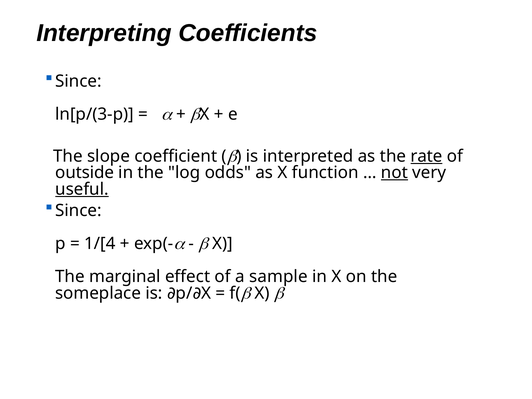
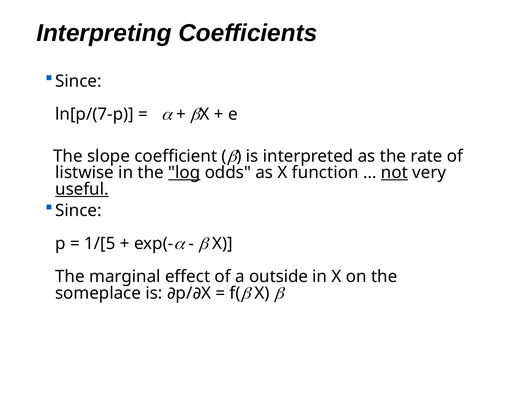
ln[p/(3-p: ln[p/(3-p -> ln[p/(7-p (95, 114)
rate underline: present -> none (427, 156)
outside: outside -> listwise (85, 173)
log underline: none -> present (184, 173)
1/[4: 1/[4 -> 1/[5 (100, 244)
sample: sample -> outside (279, 277)
